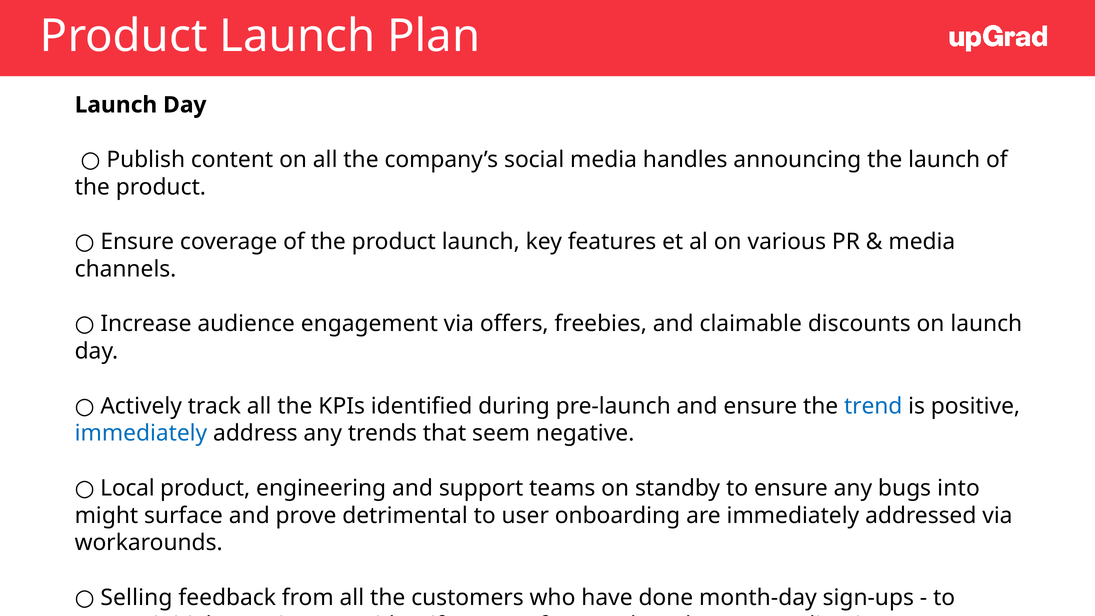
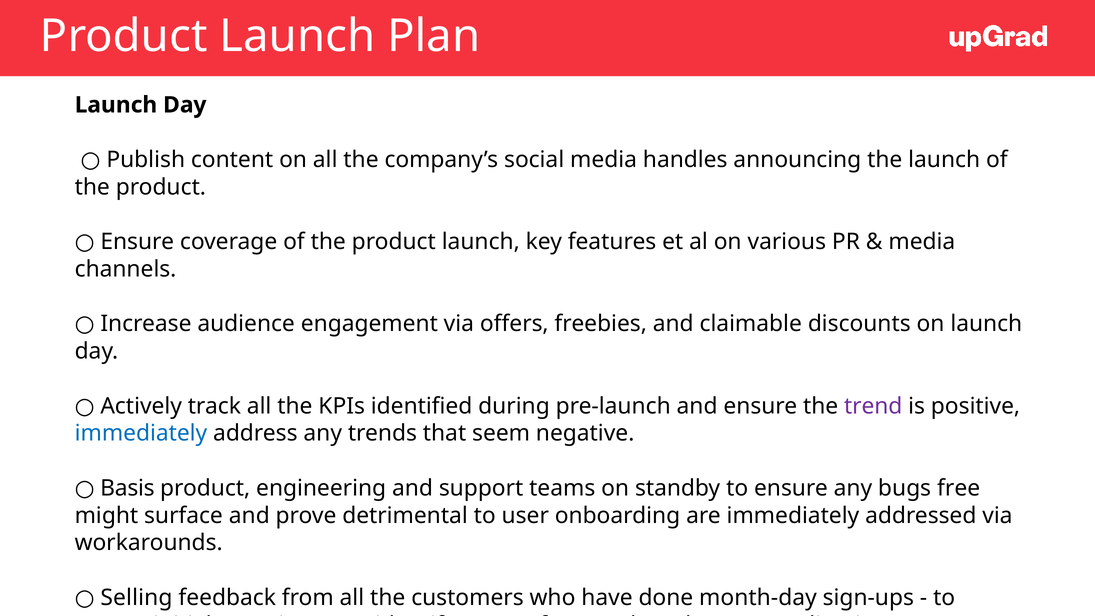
trend colour: blue -> purple (873, 406)
Local: Local -> Basis (127, 488)
into: into -> free (959, 488)
